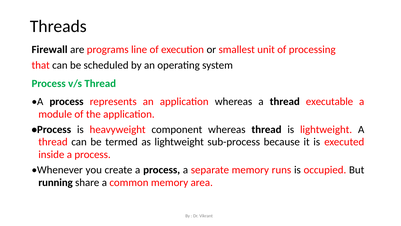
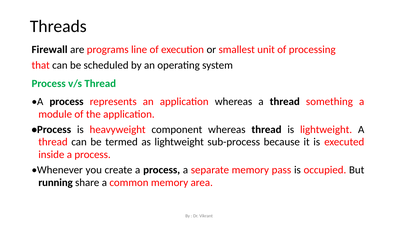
executable: executable -> something (329, 102)
runs: runs -> pass (281, 170)
